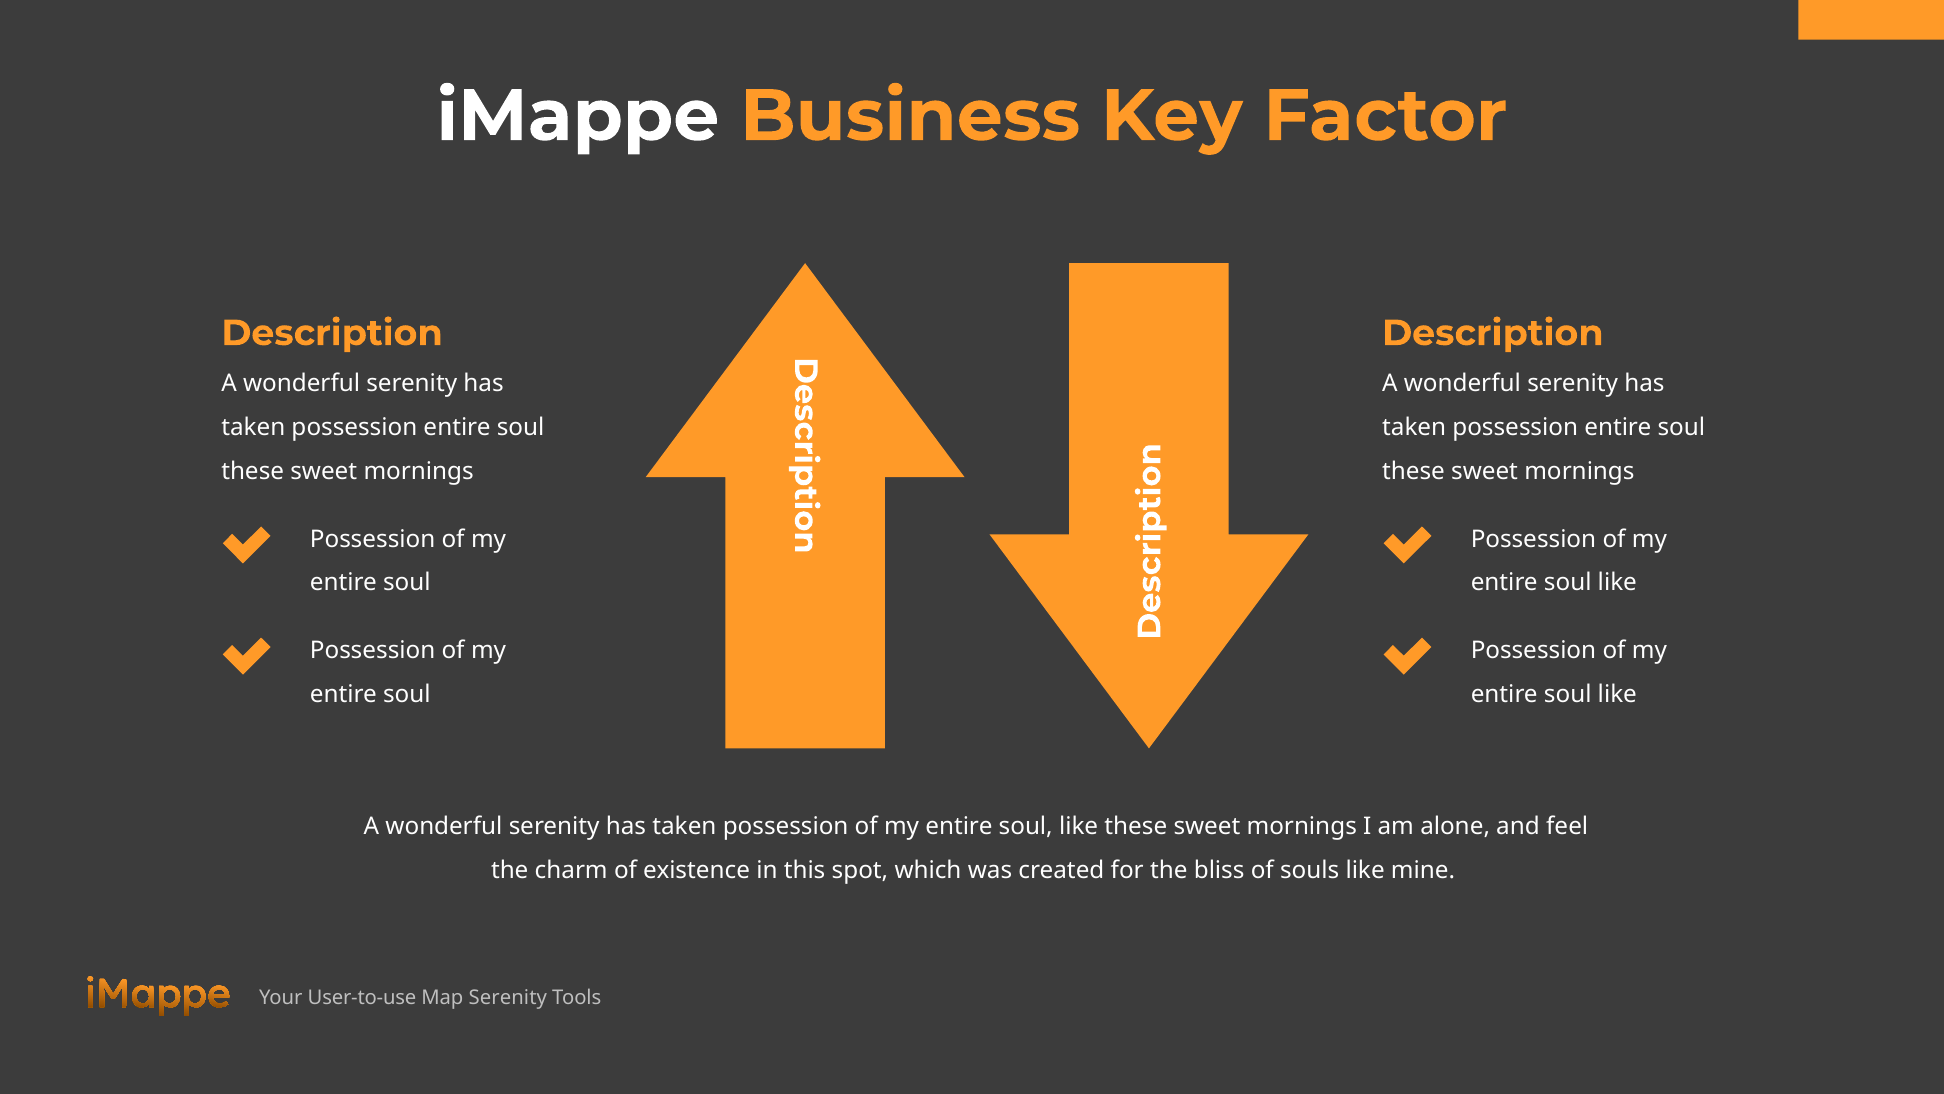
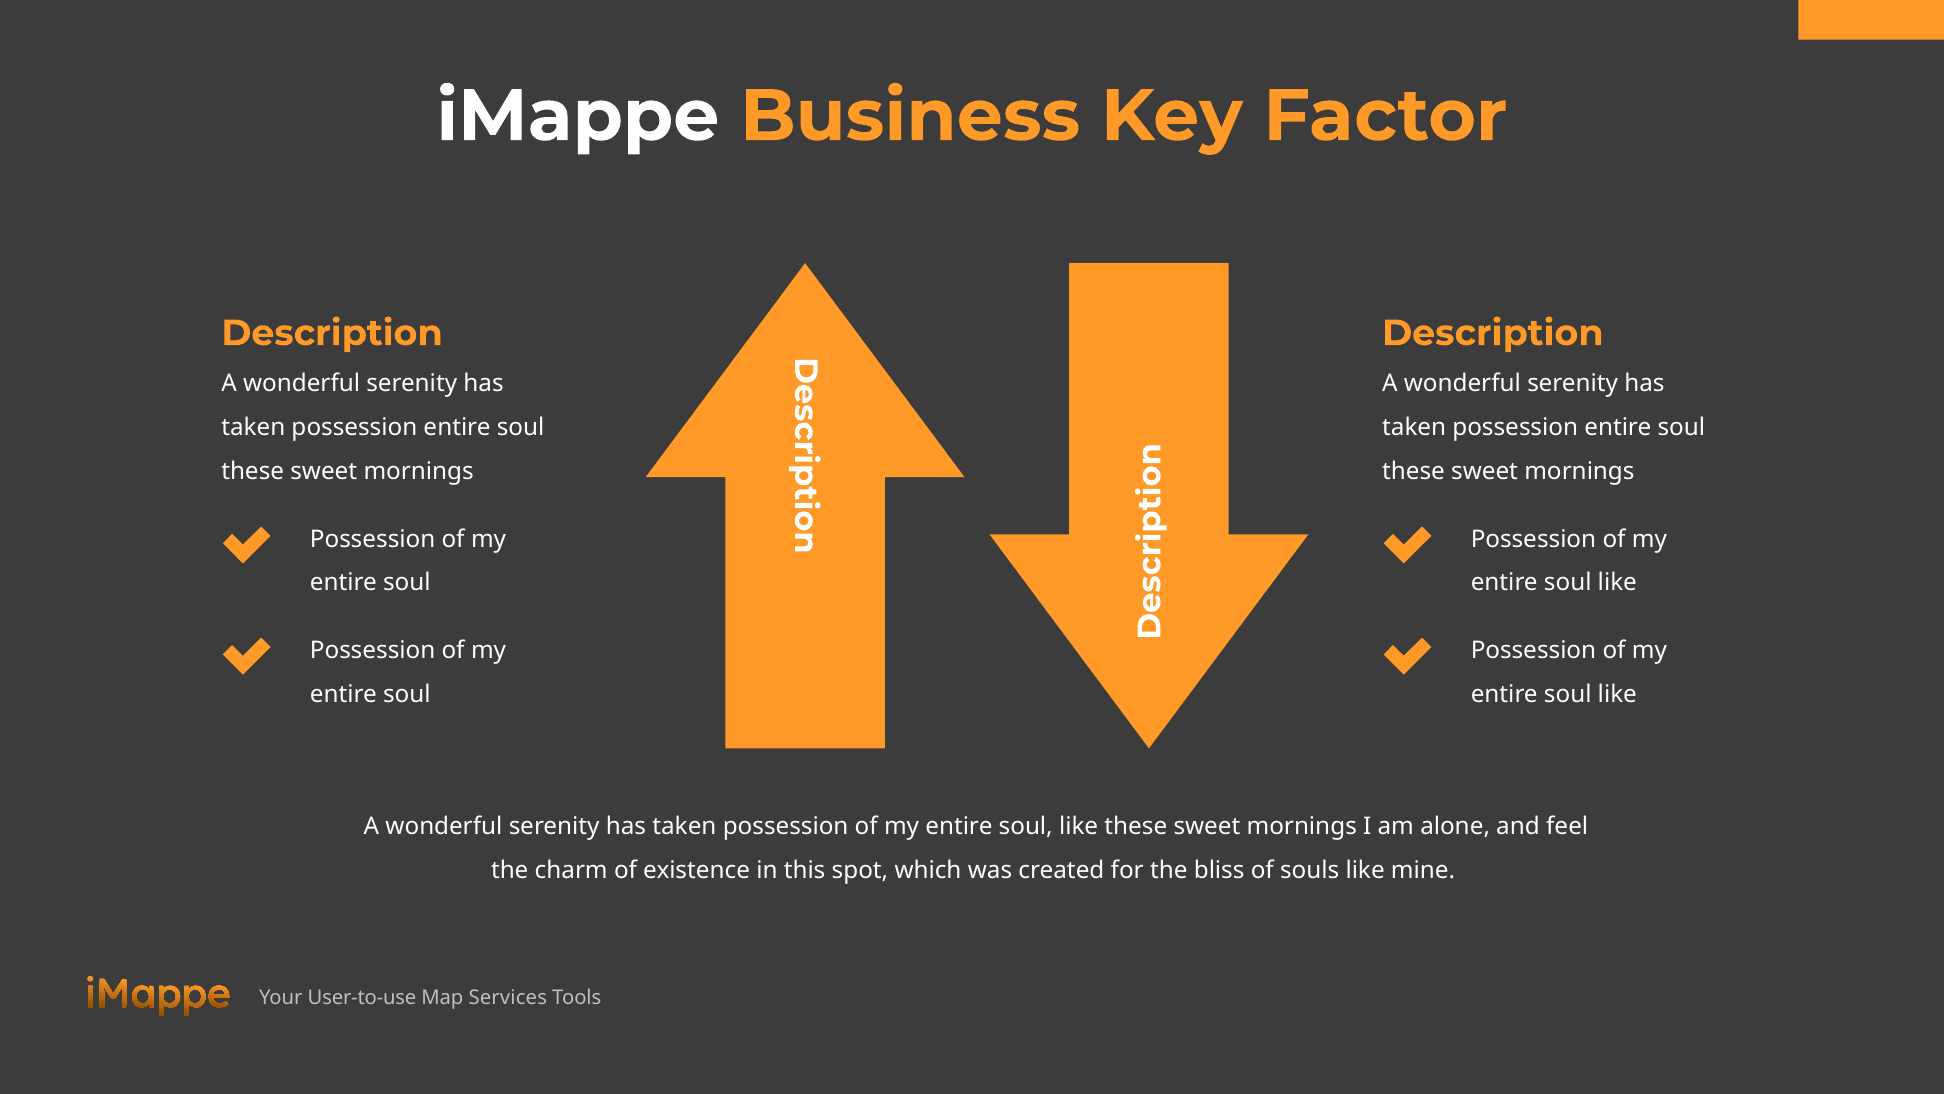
Map Serenity: Serenity -> Services (508, 997)
